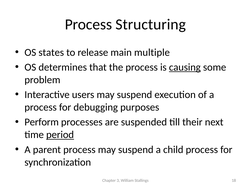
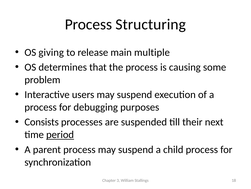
states: states -> giving (51, 52)
causing underline: present -> none (185, 67)
Perform: Perform -> Consists (42, 122)
